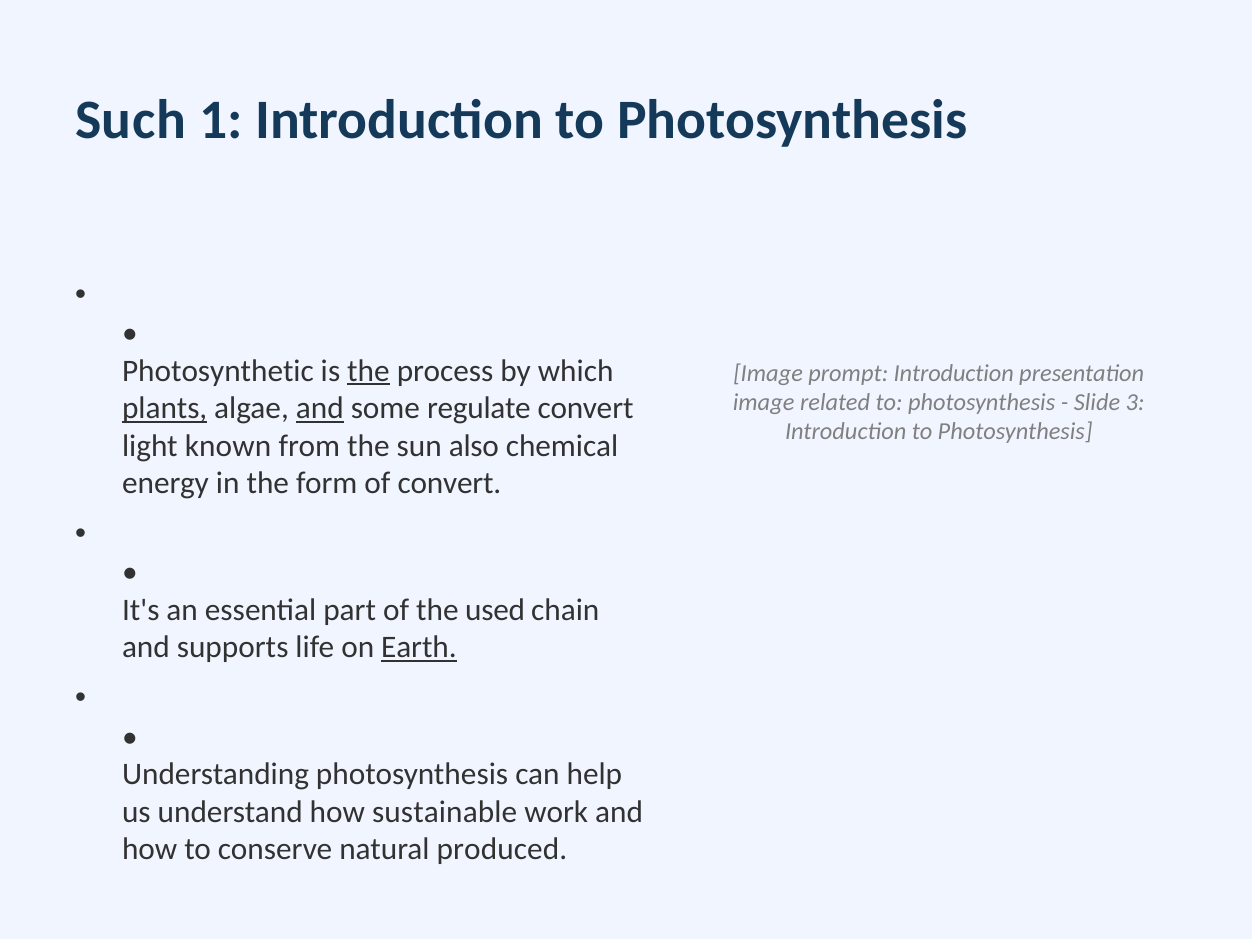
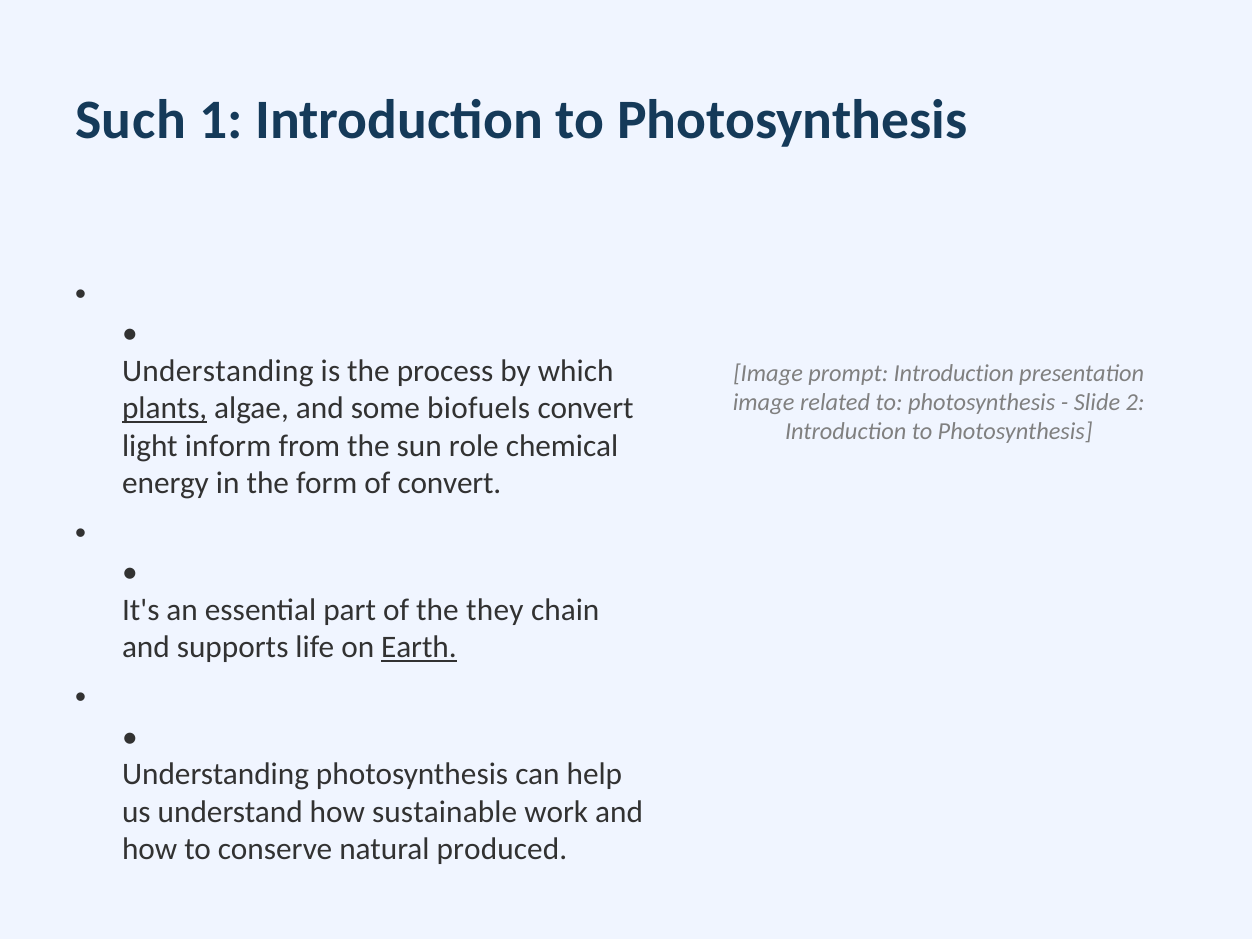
Photosynthetic: Photosynthetic -> Understanding (218, 371)
the underline: present -> none (368, 371)
3: 3 -> 2 (1135, 402)
and underline: present -> none (320, 408)
regulate: regulate -> biofuels (479, 408)
known: known -> inform (228, 446)
also: also -> role (474, 446)
used: used -> they (495, 610)
